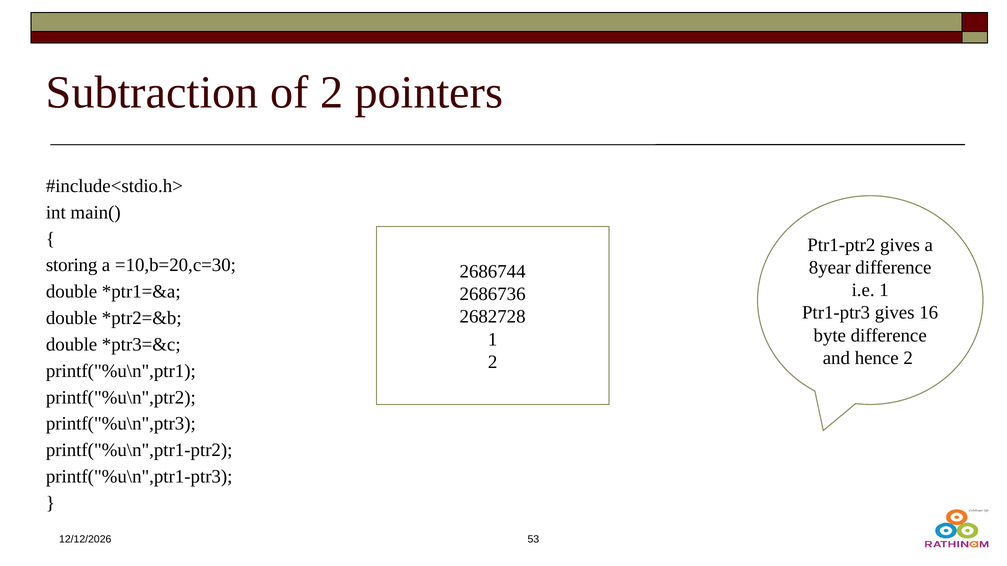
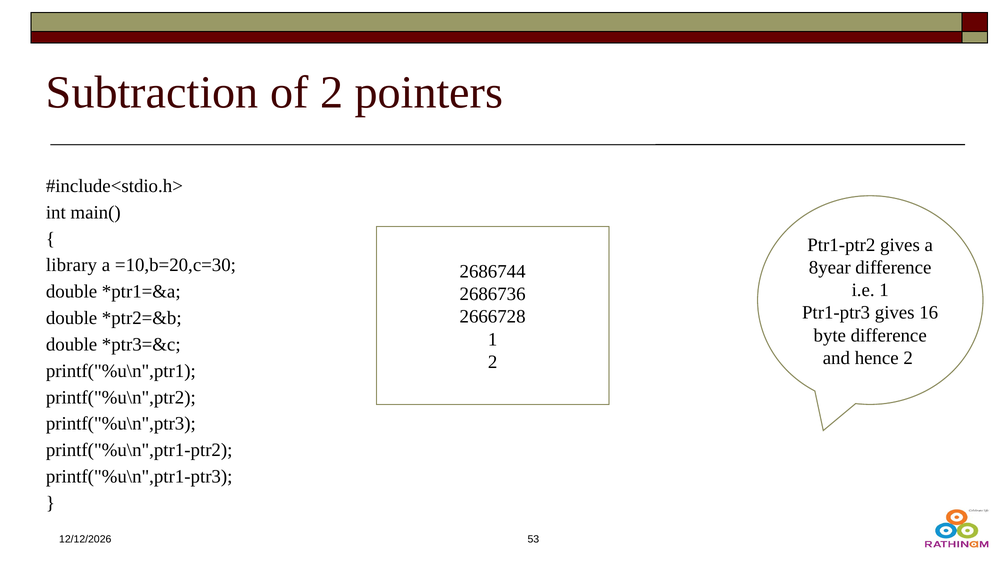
storing: storing -> library (71, 265)
2682728: 2682728 -> 2666728 (493, 317)
